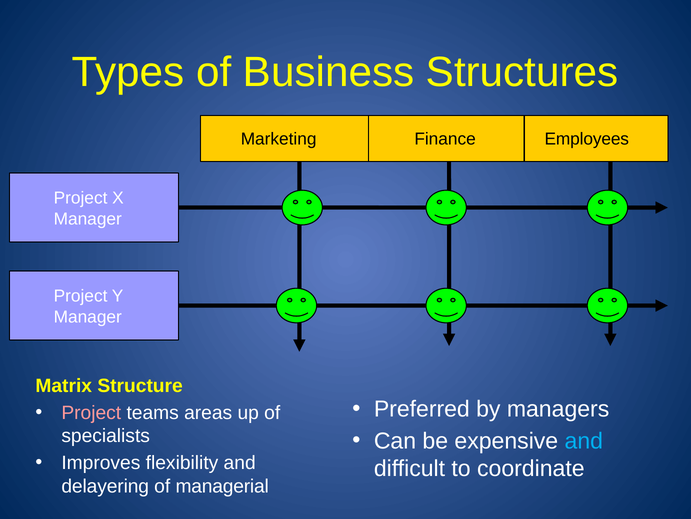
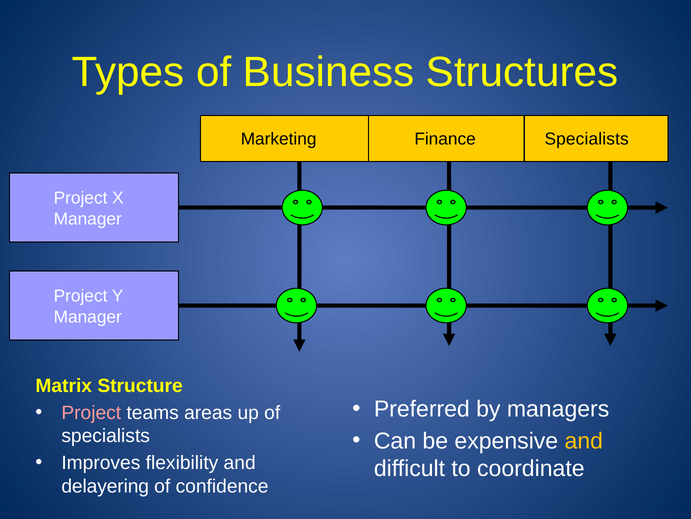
Finance Employees: Employees -> Specialists (587, 139)
and colour: light blue -> yellow (584, 440)
managerial: managerial -> confidence (222, 485)
